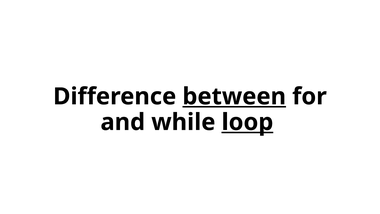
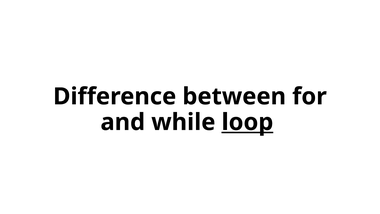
between underline: present -> none (234, 96)
